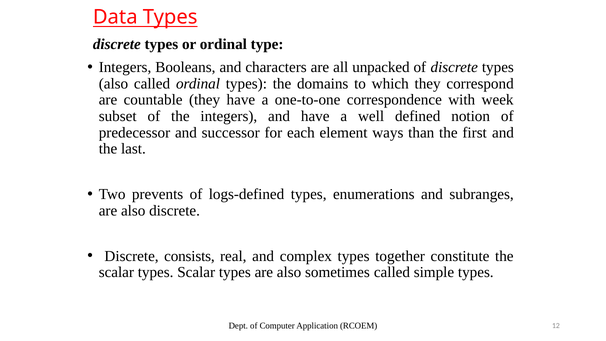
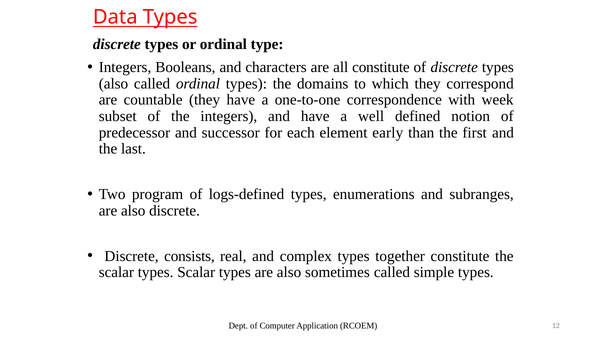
all unpacked: unpacked -> constitute (381, 67)
ways: ways -> early (388, 133)
prevents: prevents -> program (158, 194)
